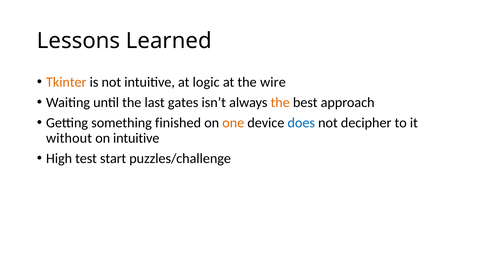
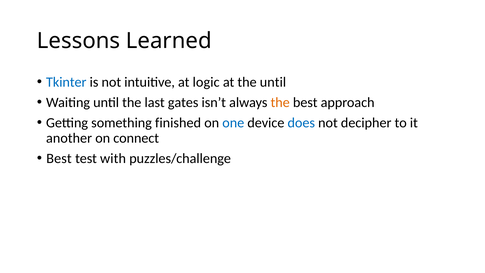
Tkinter colour: orange -> blue (66, 82)
the wire: wire -> until (273, 82)
one colour: orange -> blue (233, 123)
without: without -> another (69, 138)
on intuitive: intuitive -> connect (136, 138)
High: High -> Best (59, 158)
start: start -> with (113, 158)
